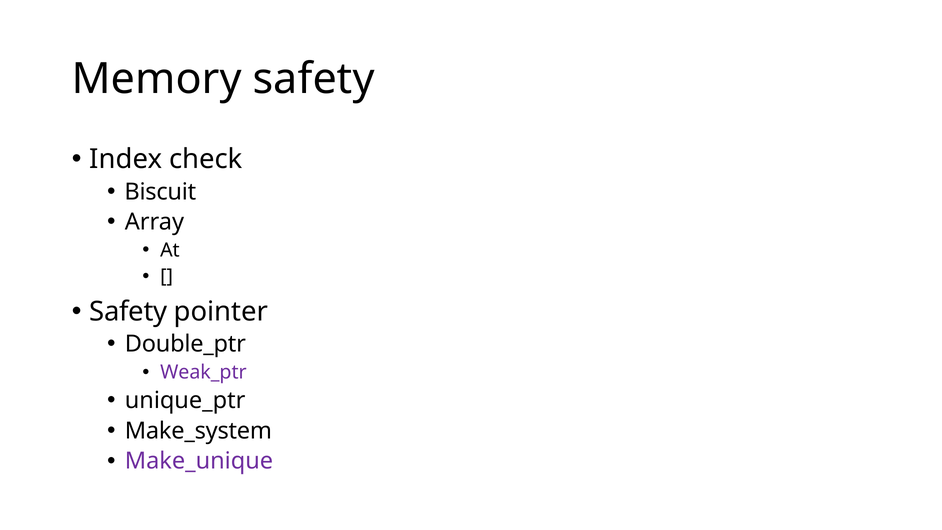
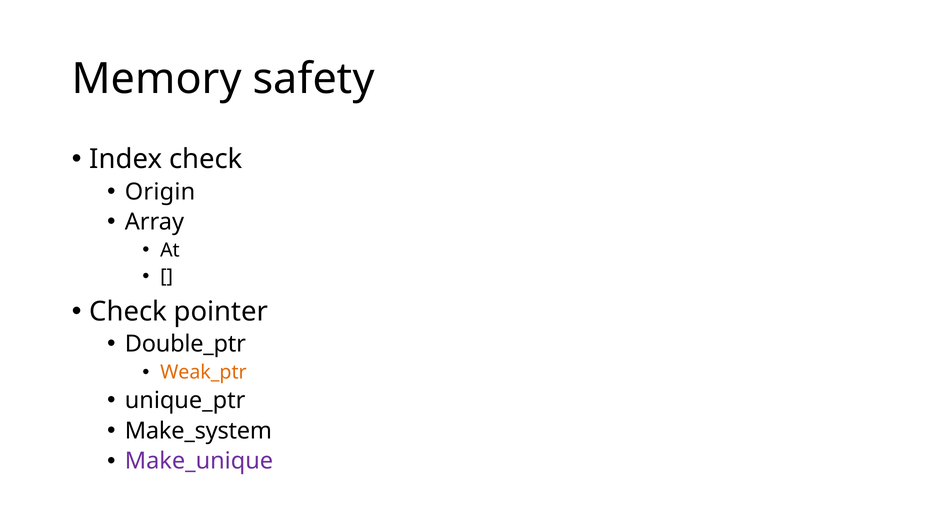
Biscuit: Biscuit -> Origin (160, 192)
Safety: Safety -> Check (128, 312)
Weak_ptr colour: purple -> orange (203, 372)
